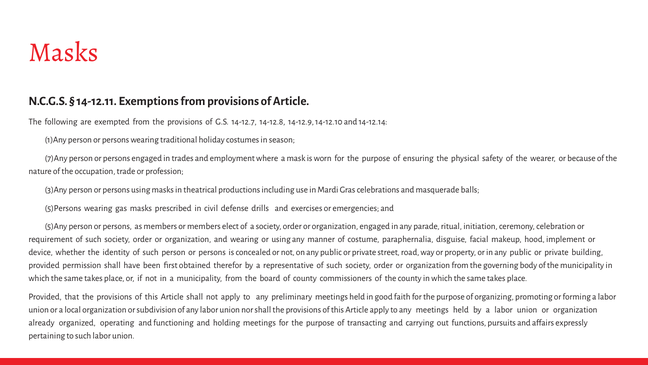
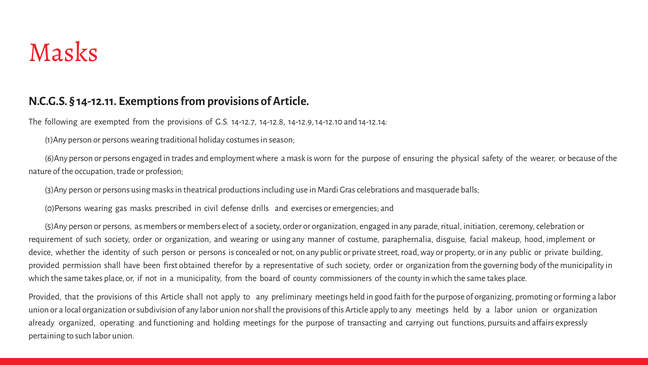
7)Any: 7)Any -> 6)Any (56, 158)
5)Persons: 5)Persons -> 0)Persons (63, 208)
